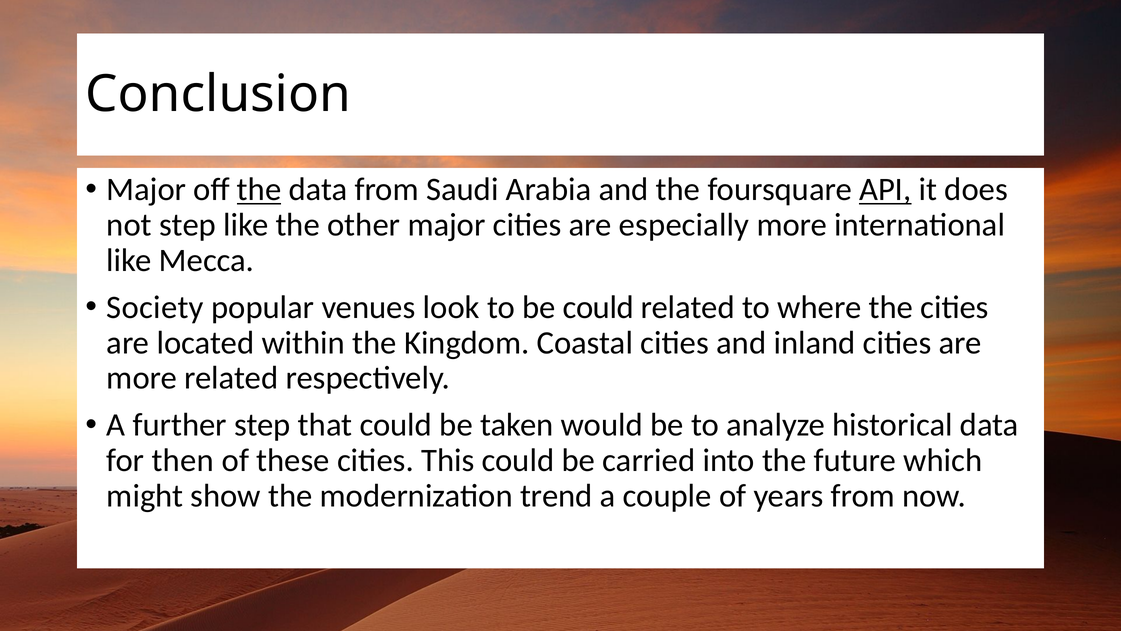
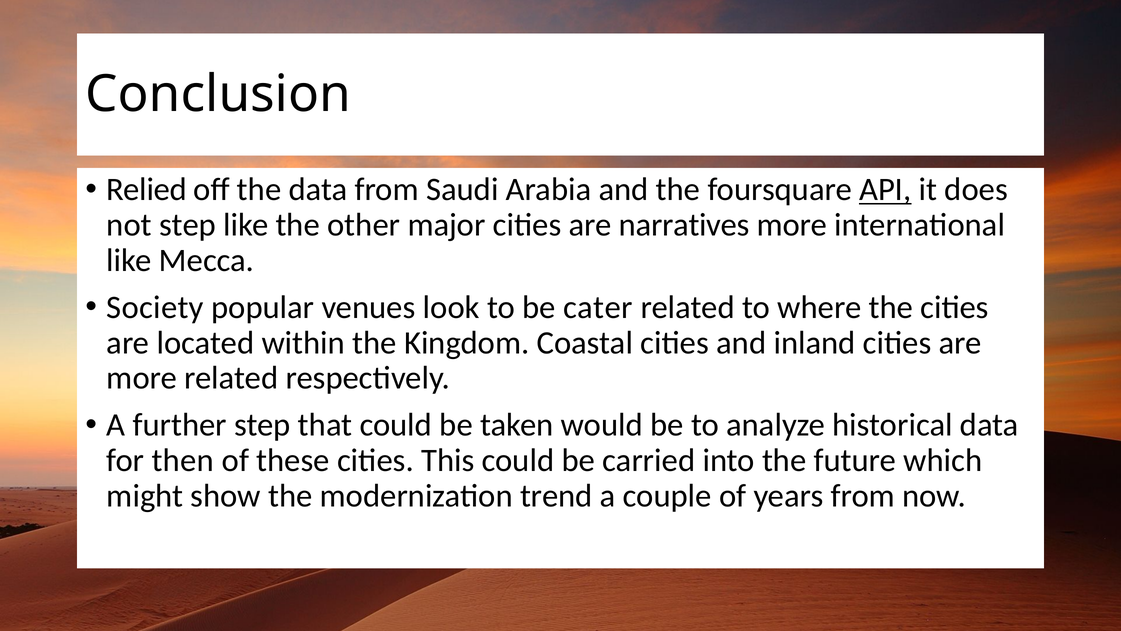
Major: Major -> Relied (146, 190)
the underline: present -> none (259, 190)
especially: especially -> narratives (684, 225)
be could: could -> cater (598, 307)
